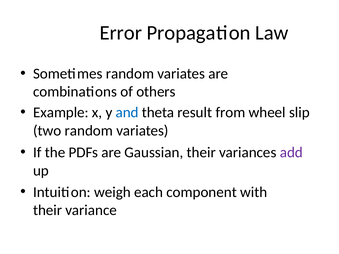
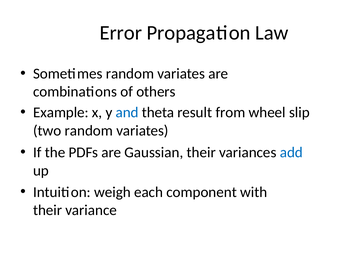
add colour: purple -> blue (291, 153)
